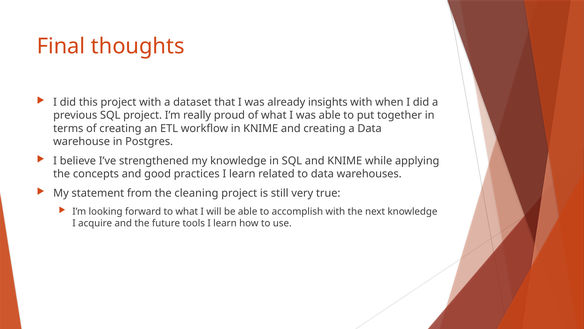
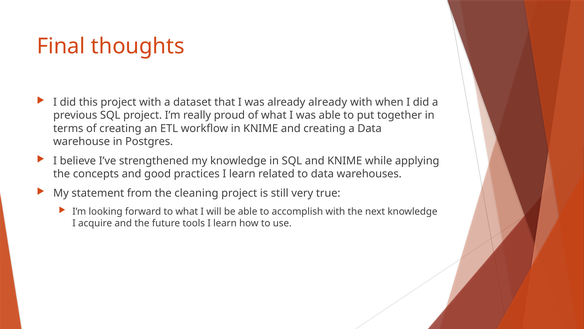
already insights: insights -> already (328, 102)
